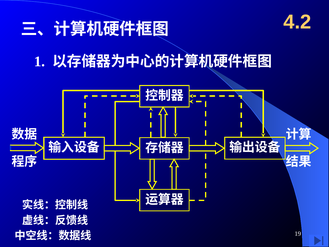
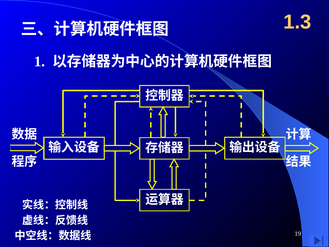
4.2: 4.2 -> 1.3 (297, 22)
